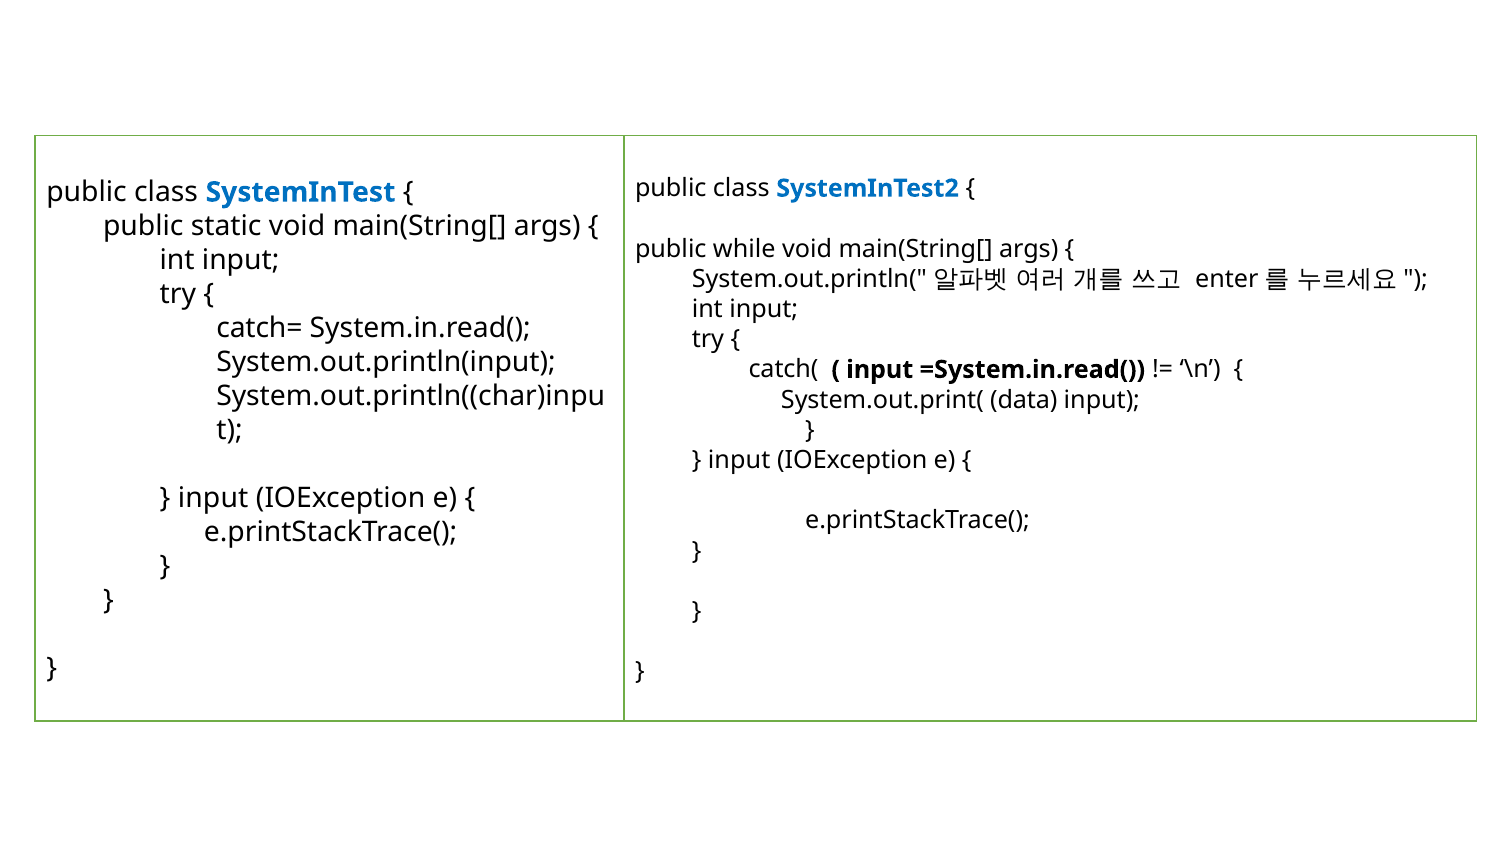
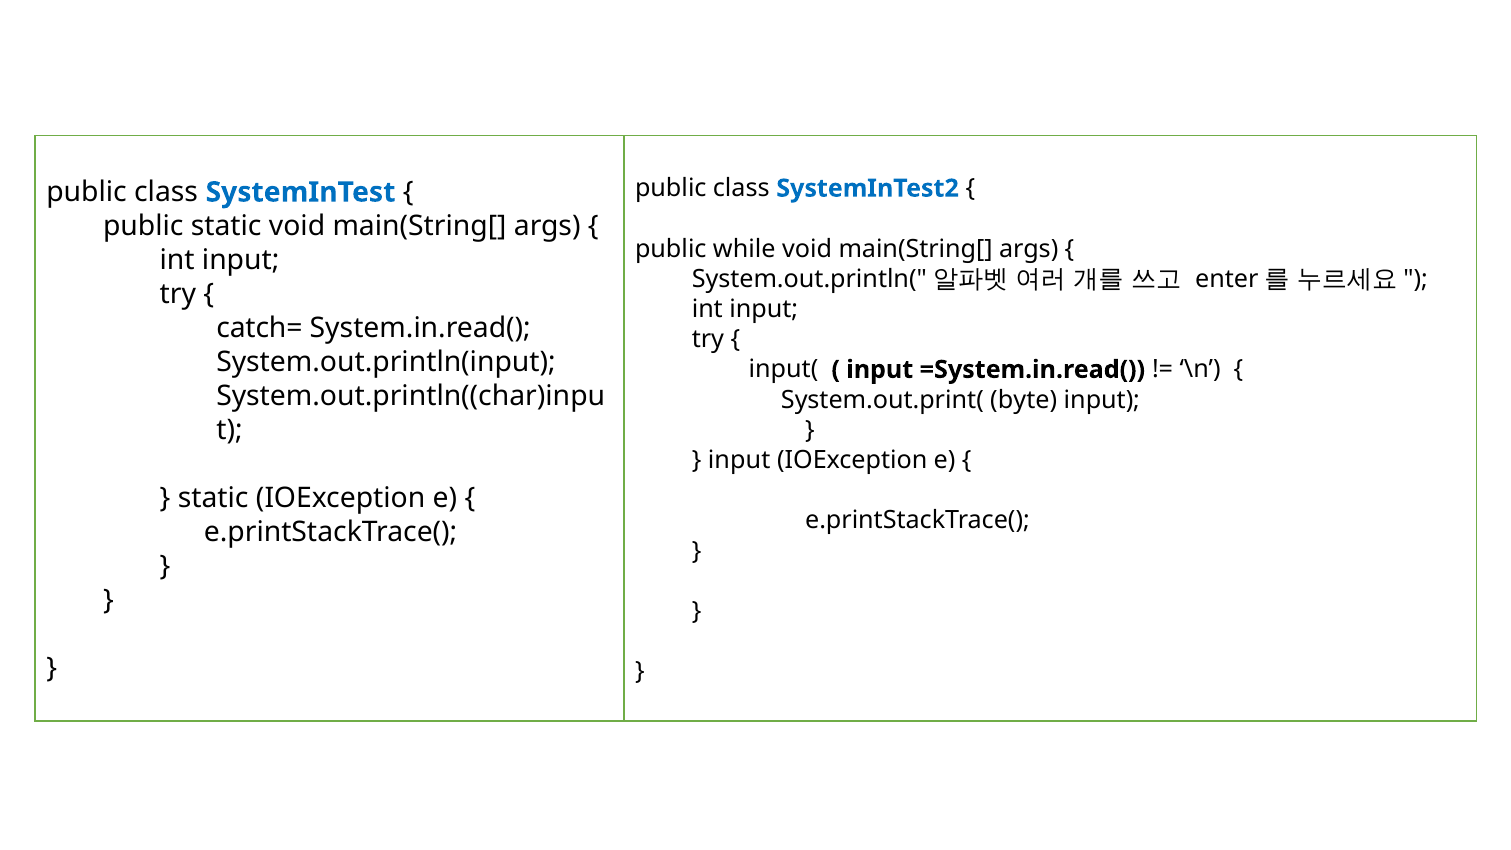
catch(: catch( -> input( (783, 370)
data: data -> byte (1024, 400)
input: input -> static (213, 498)
